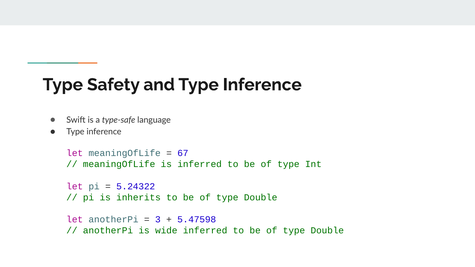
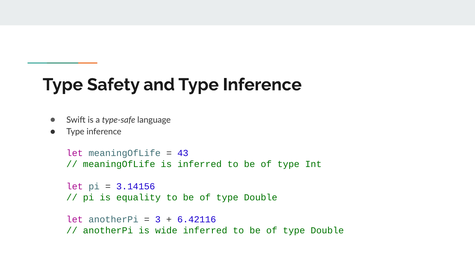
67: 67 -> 43 (183, 153)
5.24322: 5.24322 -> 3.14156 (136, 186)
inherits: inherits -> equality (139, 198)
5.47598: 5.47598 -> 6.42116 (197, 220)
